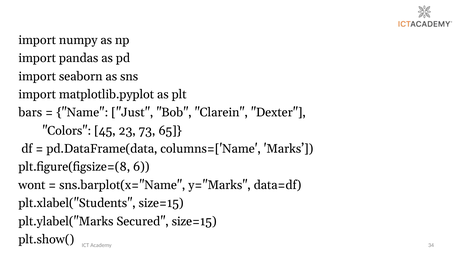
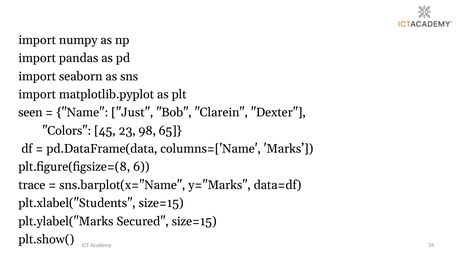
bars: bars -> seen (30, 113)
73: 73 -> 98 (147, 131)
wont: wont -> trace (32, 185)
